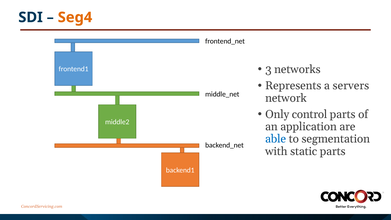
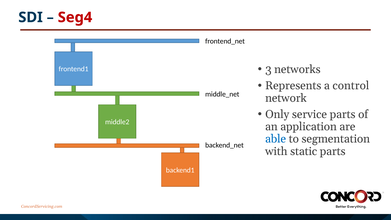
Seg4 colour: orange -> red (75, 17)
servers: servers -> control (351, 86)
control: control -> service (309, 114)
